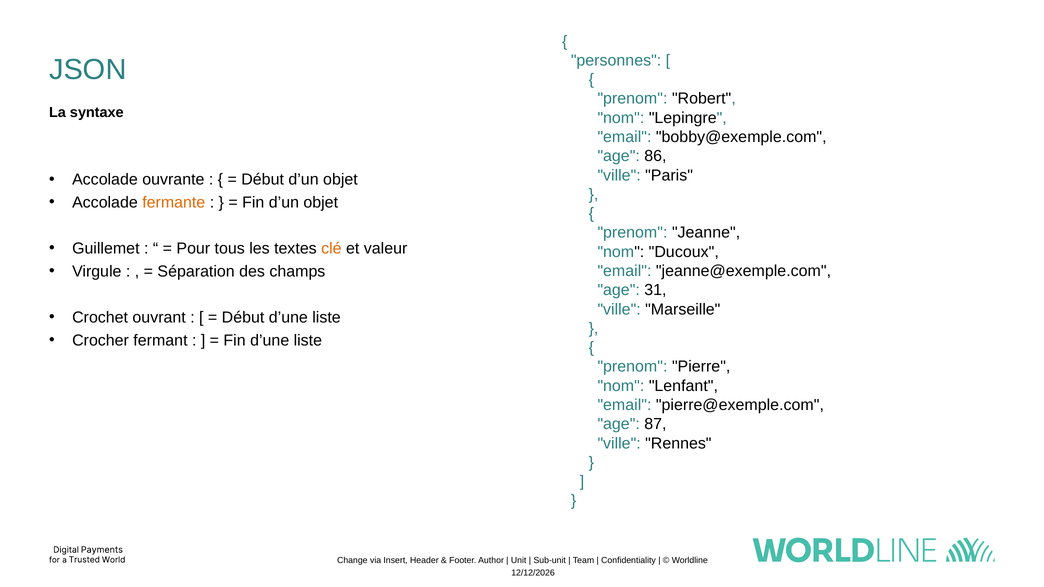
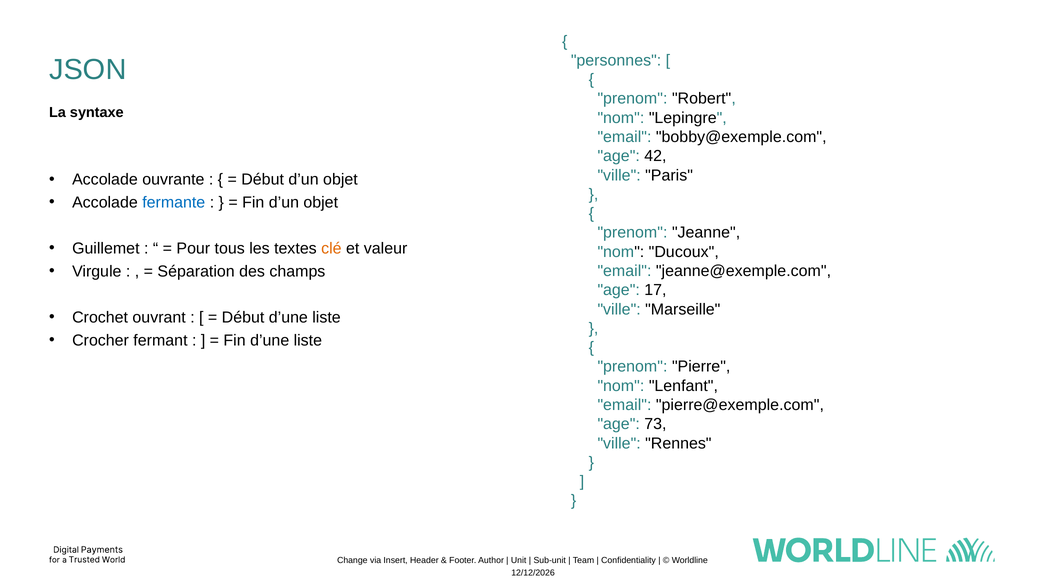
86: 86 -> 42 (655, 156)
fermante colour: orange -> blue (174, 203)
31: 31 -> 17 (655, 290)
87: 87 -> 73 (655, 424)
